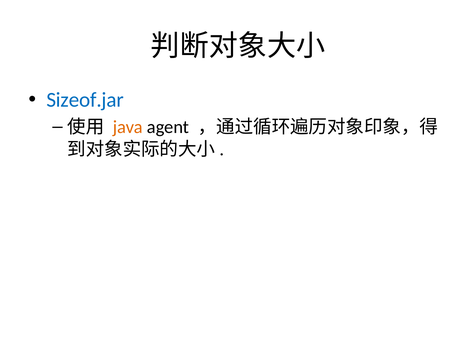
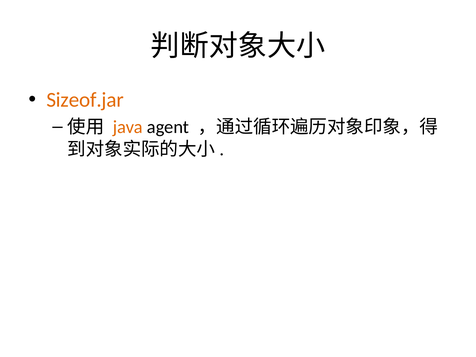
Sizeof.jar colour: blue -> orange (85, 100)
